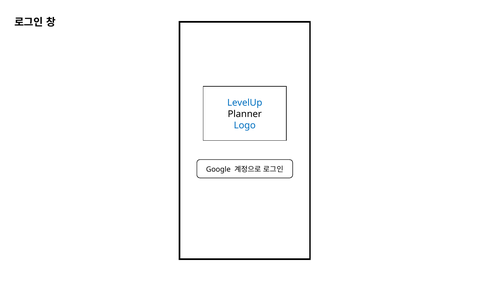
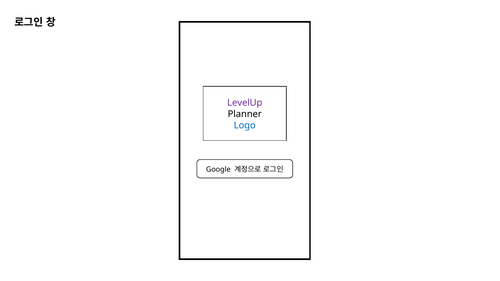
LevelUp colour: blue -> purple (245, 103)
